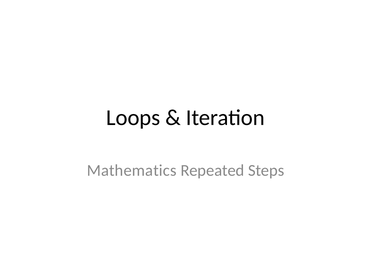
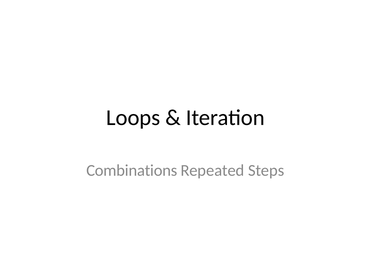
Mathematics: Mathematics -> Combinations (132, 171)
